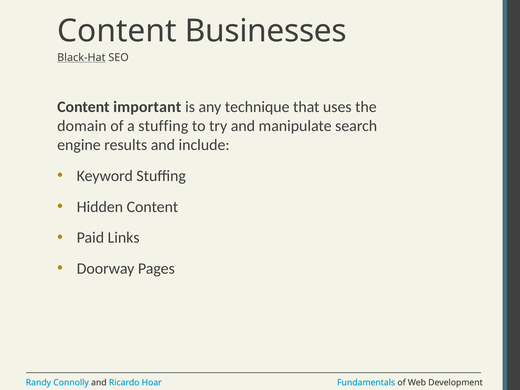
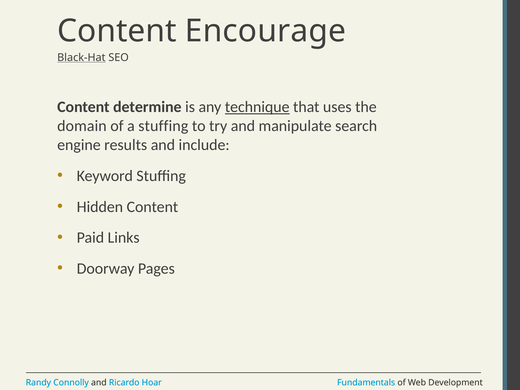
Businesses: Businesses -> Encourage (266, 31)
important: important -> determine (147, 107)
technique underline: none -> present (257, 107)
